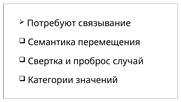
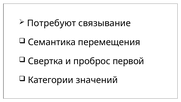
случай: случай -> первой (128, 61)
